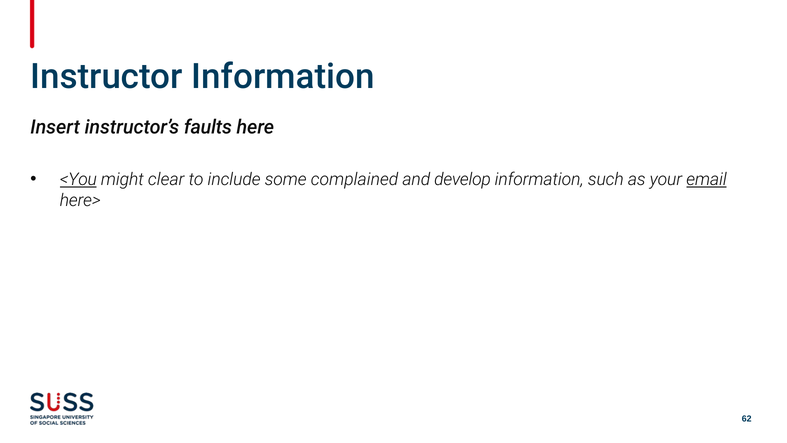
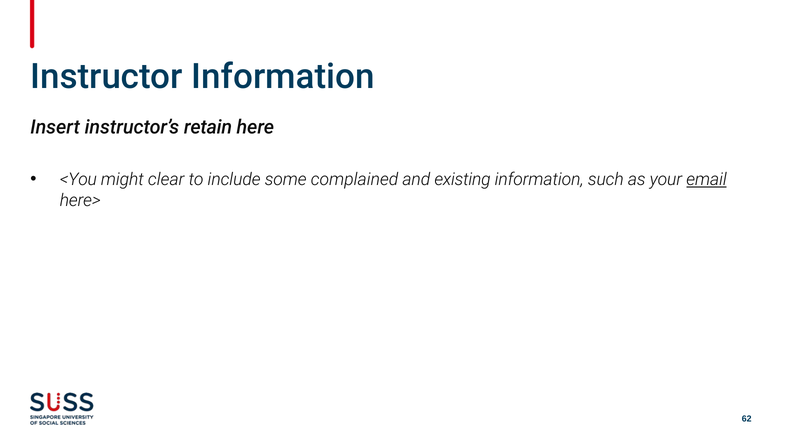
faults: faults -> retain (208, 127)
<You underline: present -> none (78, 180)
develop: develop -> existing (463, 180)
